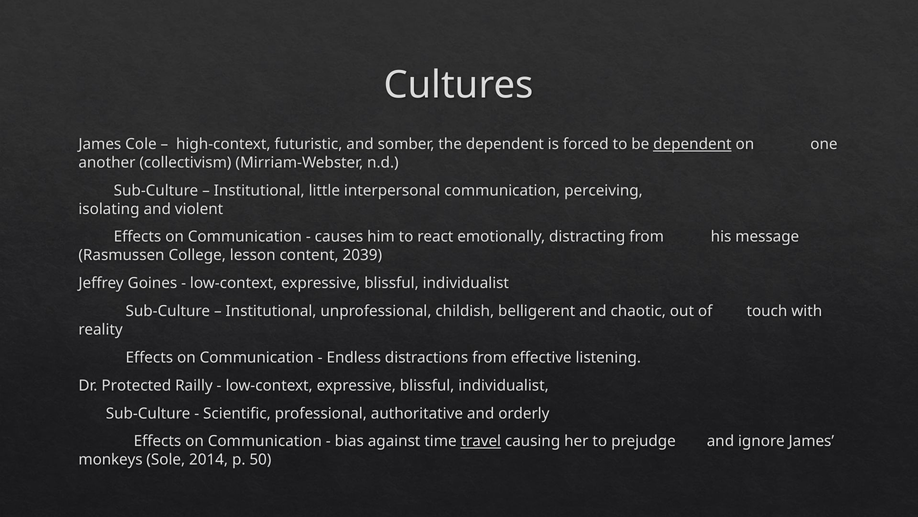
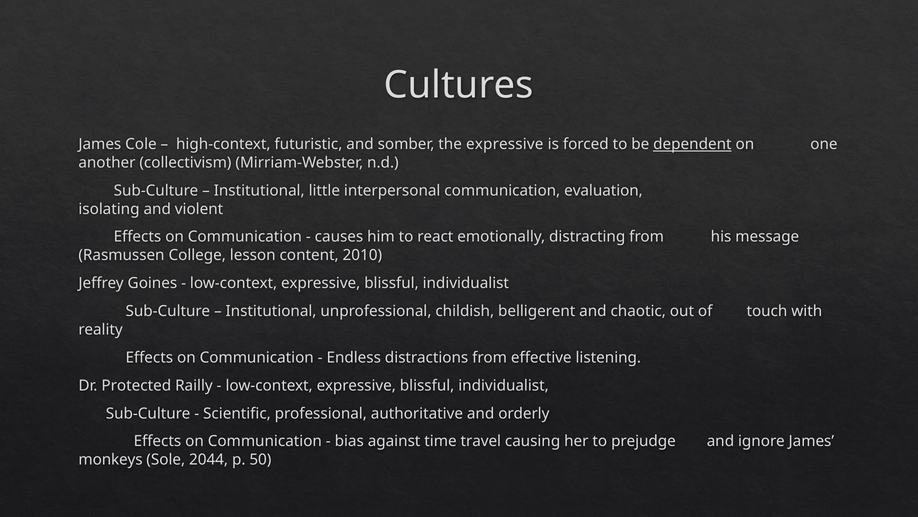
the dependent: dependent -> expressive (505, 144)
perceiving: perceiving -> evaluation (604, 190)
2039: 2039 -> 2010 (362, 255)
travel underline: present -> none (481, 441)
2014: 2014 -> 2044 (209, 459)
